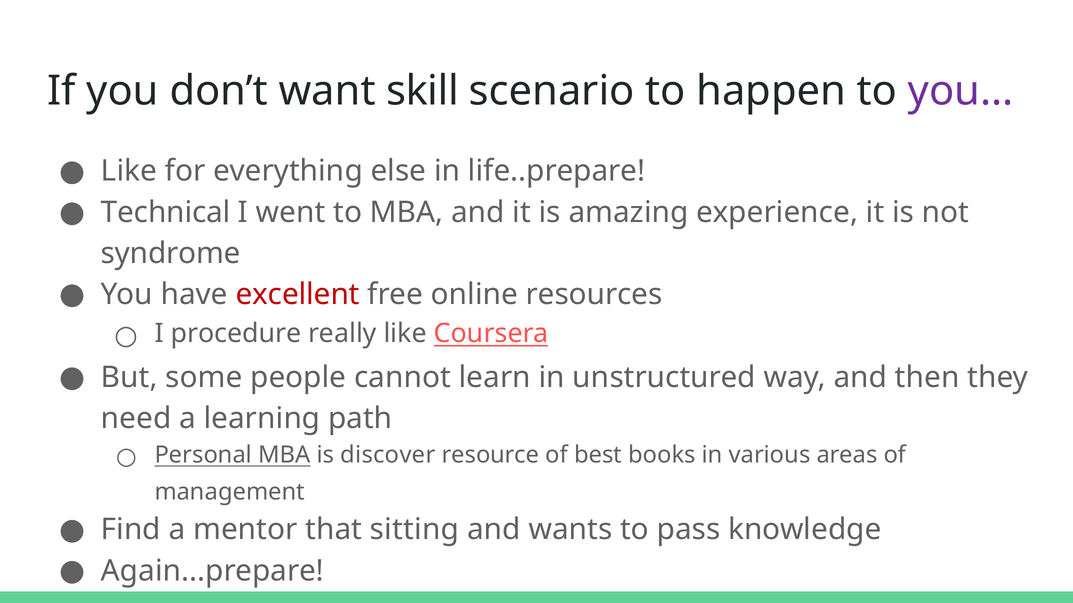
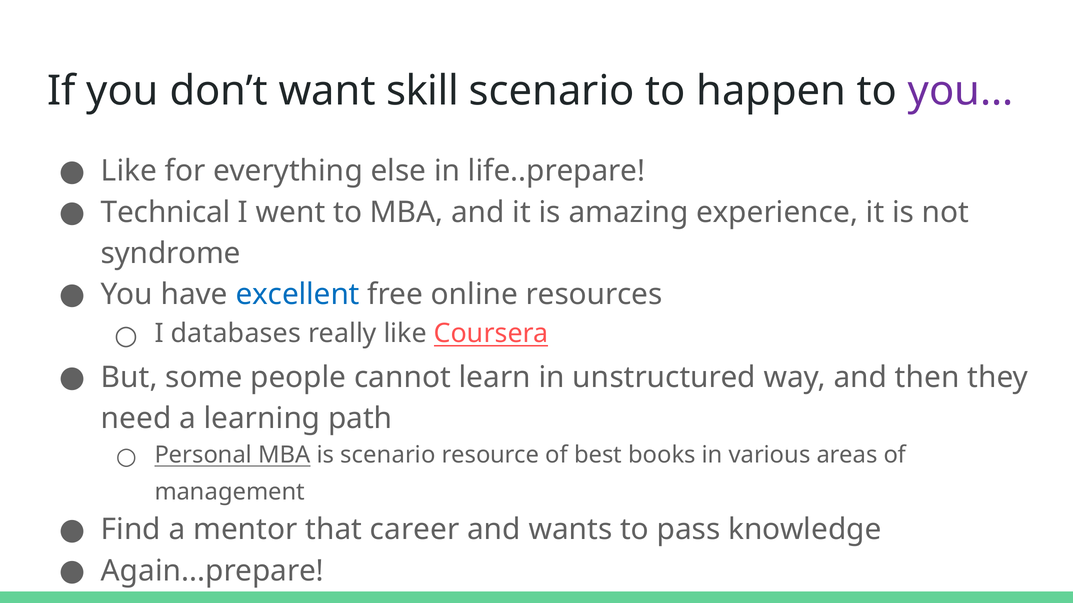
excellent colour: red -> blue (298, 295)
procedure: procedure -> databases (236, 334)
is discover: discover -> scenario (388, 456)
sitting: sitting -> career (415, 530)
